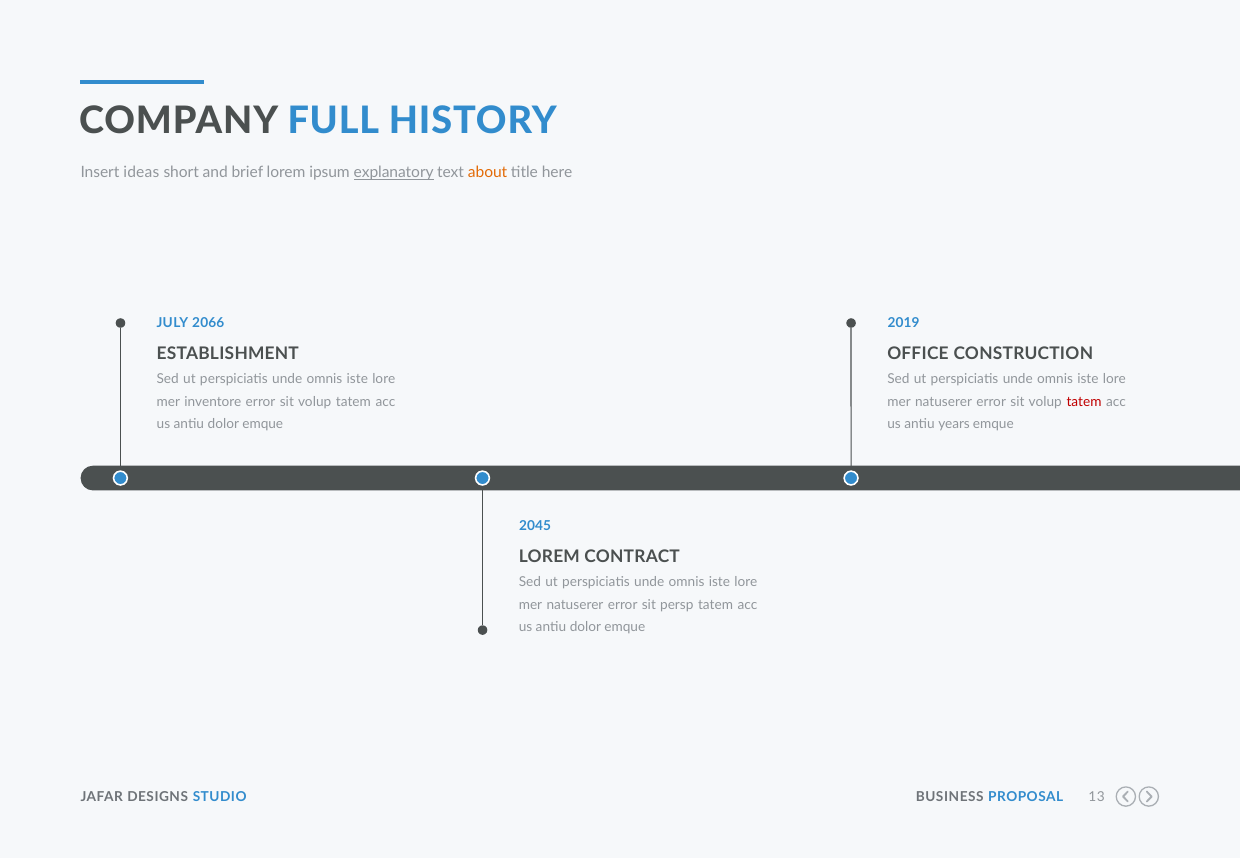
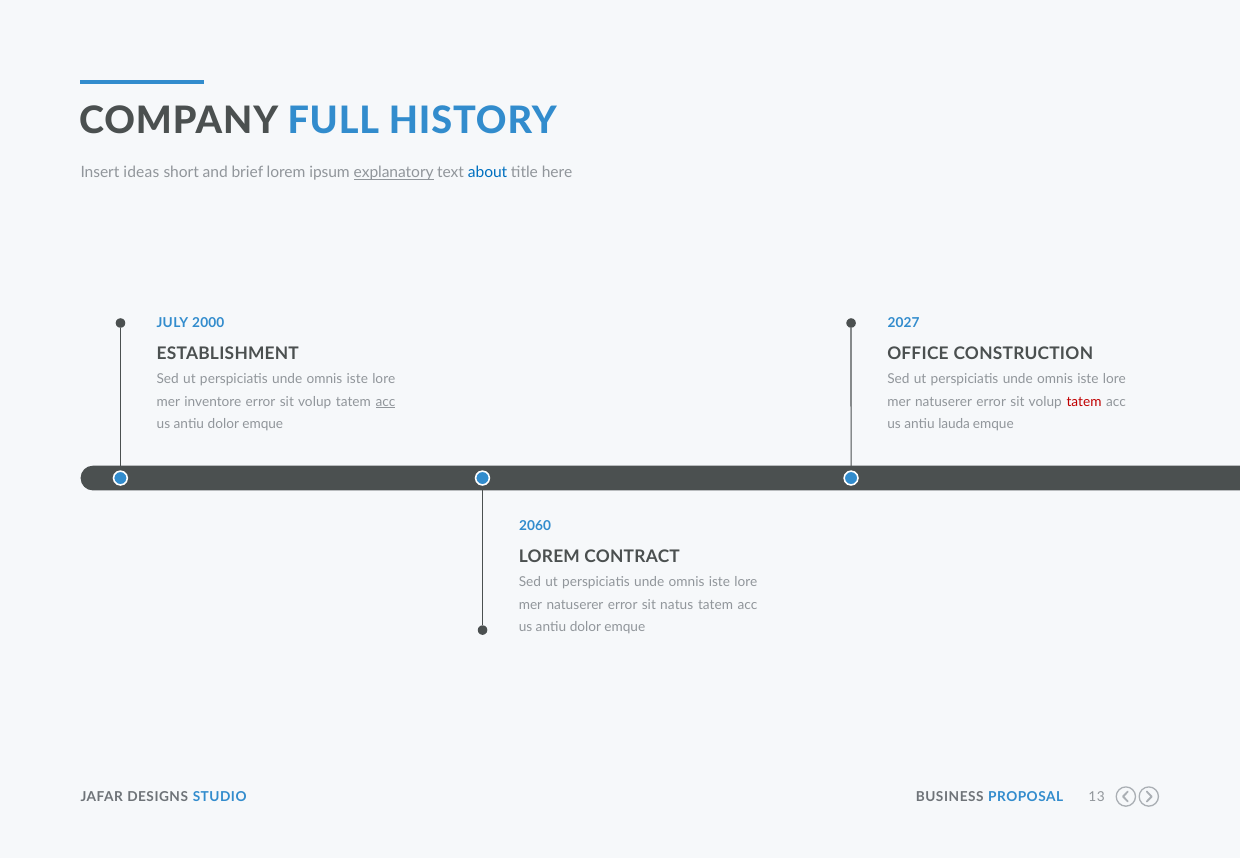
about colour: orange -> blue (488, 172)
2066: 2066 -> 2000 (208, 324)
2019: 2019 -> 2027 (904, 324)
acc underline: none -> present (386, 402)
years: years -> lauda (954, 424)
2045: 2045 -> 2060 (535, 526)
persp: persp -> natus (677, 605)
